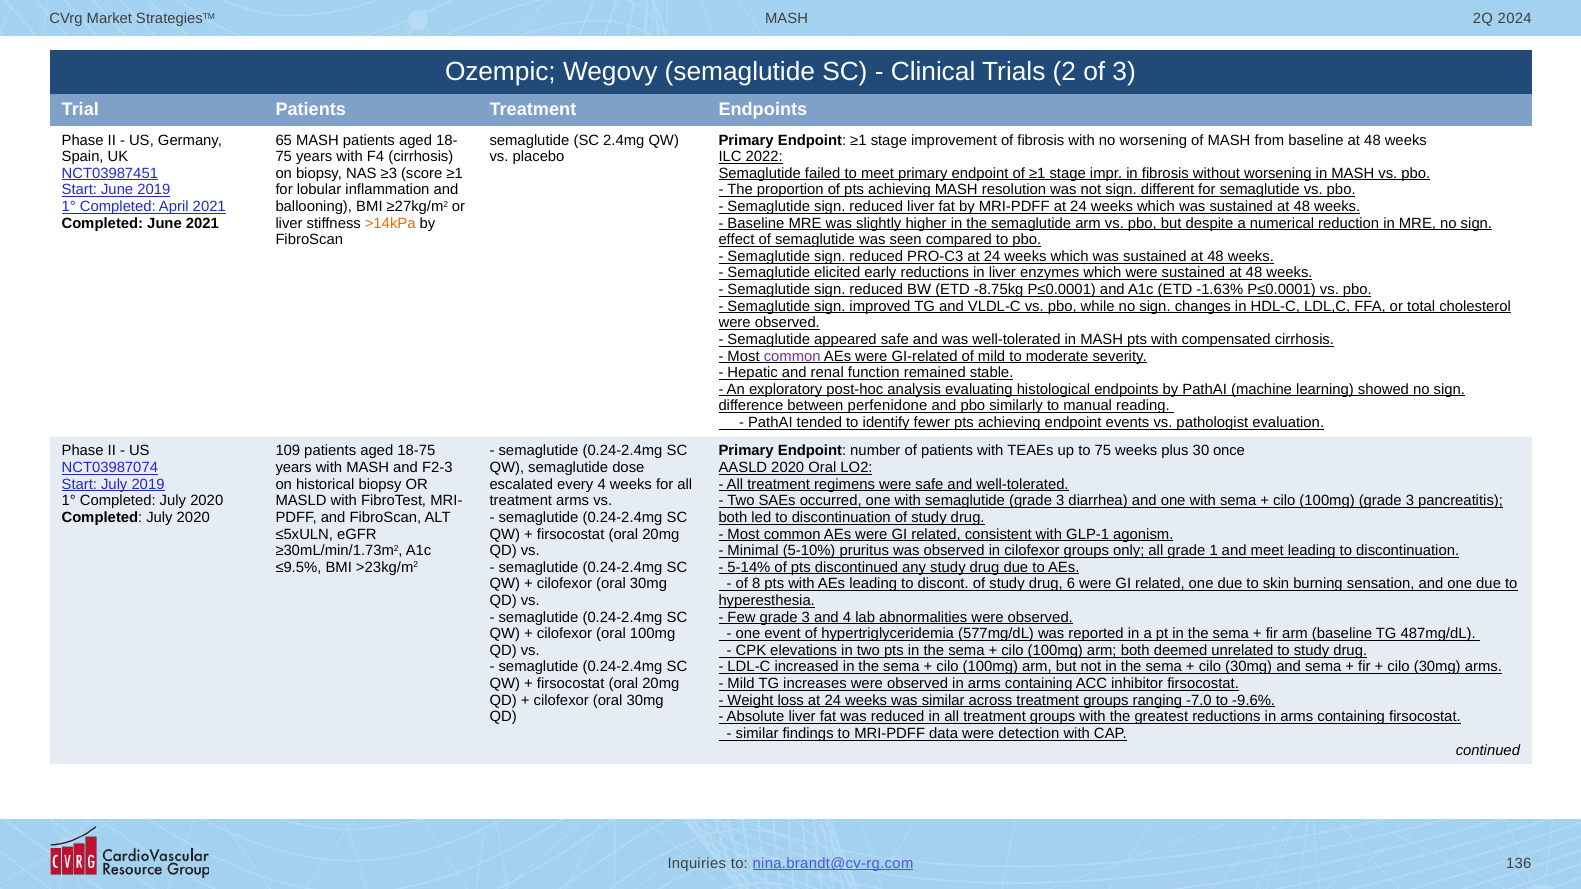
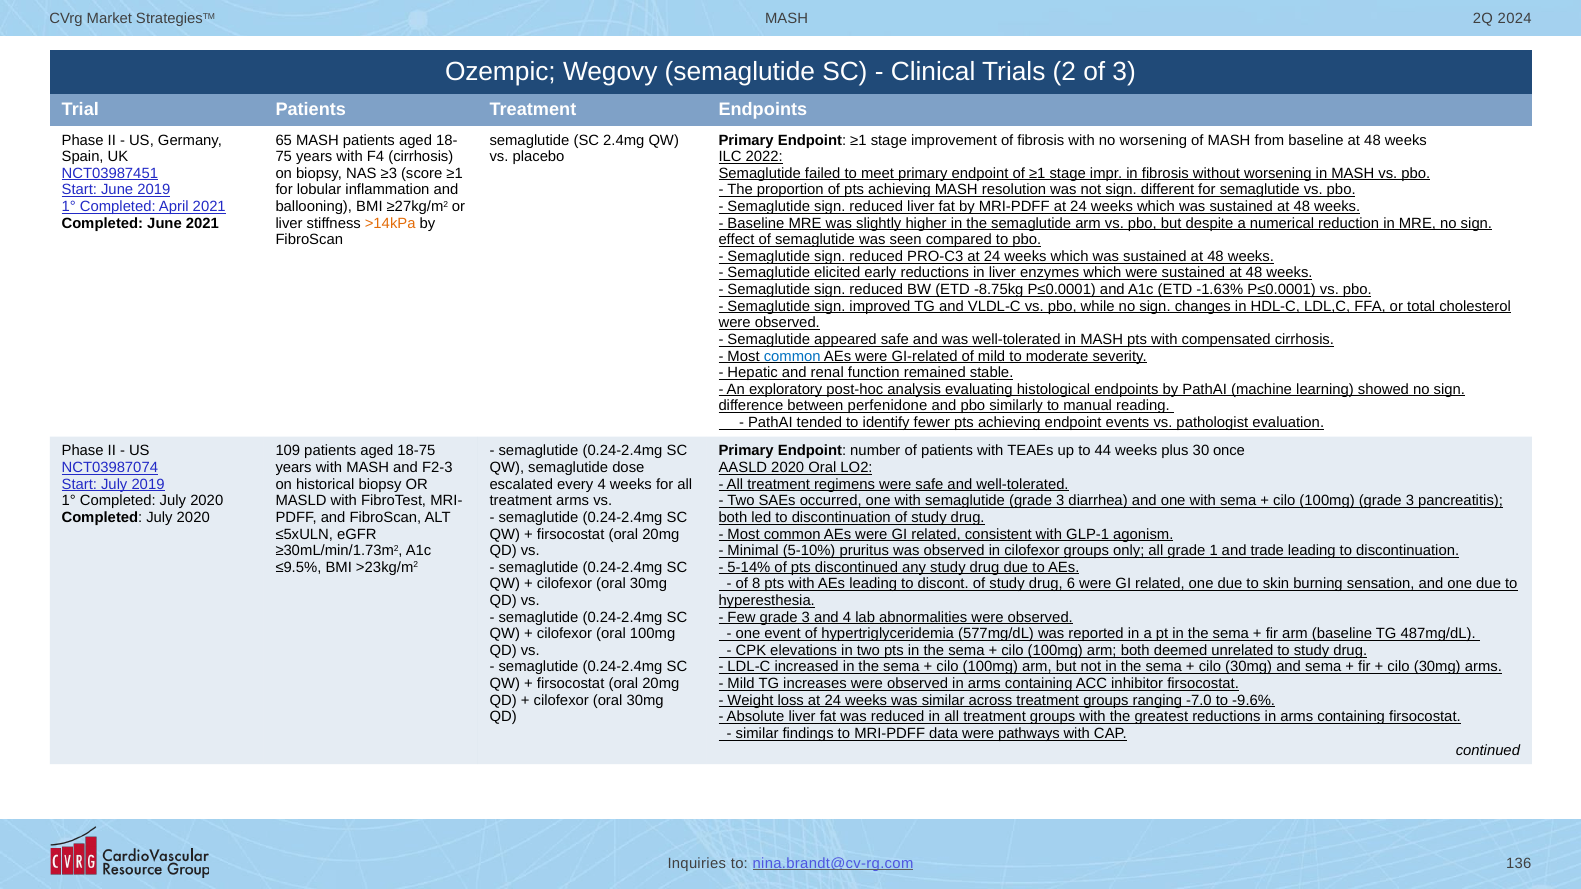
common colour: purple -> blue (792, 356)
to 75: 75 -> 44 (1103, 451)
and meet: meet -> trade (1267, 551)
detection: detection -> pathways (1029, 734)
